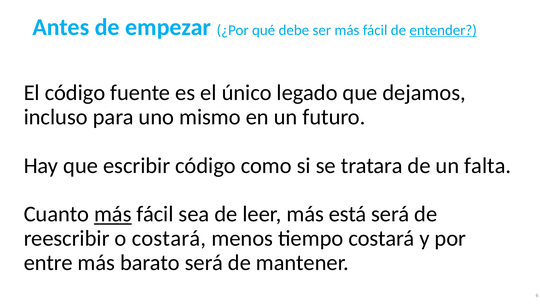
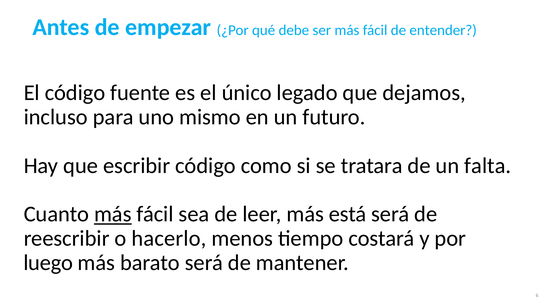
entender underline: present -> none (443, 30)
o costará: costará -> hacerlo (169, 238)
entre: entre -> luego (48, 263)
